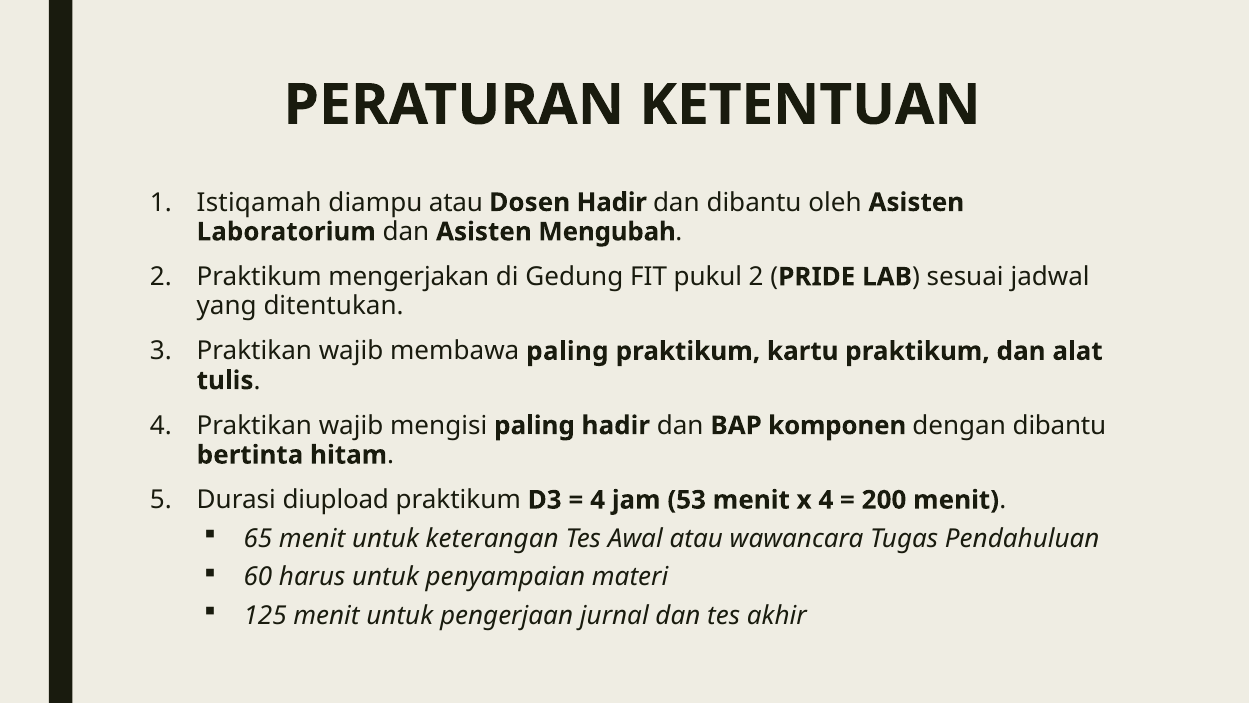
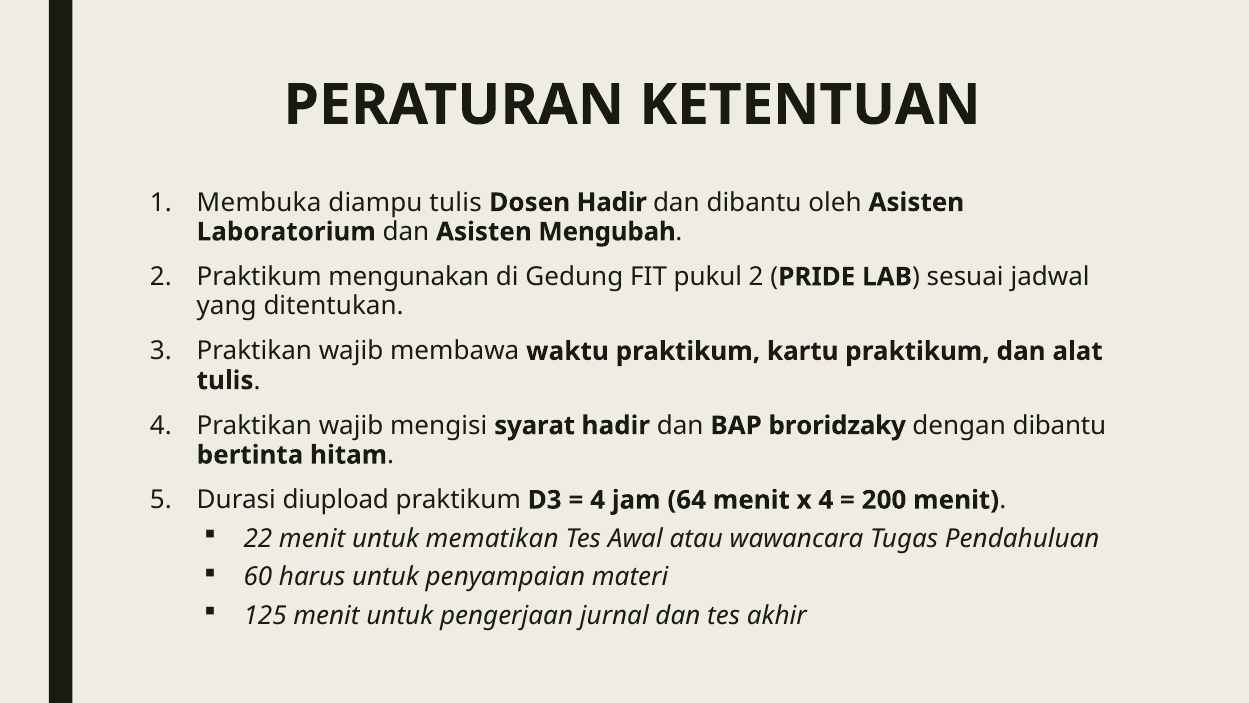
Istiqamah: Istiqamah -> Membuka (259, 202)
diampu atau: atau -> tulis (456, 202)
mengerjakan: mengerjakan -> mengunakan (409, 277)
membawa paling: paling -> waktu (567, 351)
mengisi paling: paling -> syarat (535, 425)
komponen: komponen -> broridzaky (837, 425)
53: 53 -> 64 (687, 500)
65: 65 -> 22 (258, 538)
keterangan: keterangan -> mematikan (492, 538)
